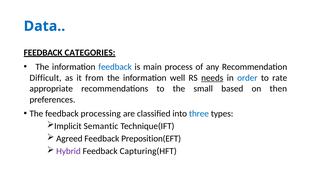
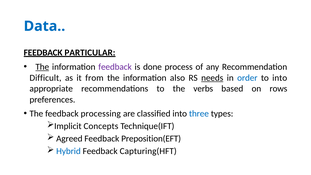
CATEGORIES: CATEGORIES -> PARTICULAR (90, 53)
The underline: none -> present (42, 67)
feedback colour: blue -> purple (115, 67)
main: main -> done (152, 67)
well: well -> also (177, 78)
to rate: rate -> into (280, 78)
small: small -> verbs (203, 89)
then: then -> rows (278, 89)
Semantic: Semantic -> Concepts (101, 126)
Hybrid colour: purple -> blue (68, 151)
